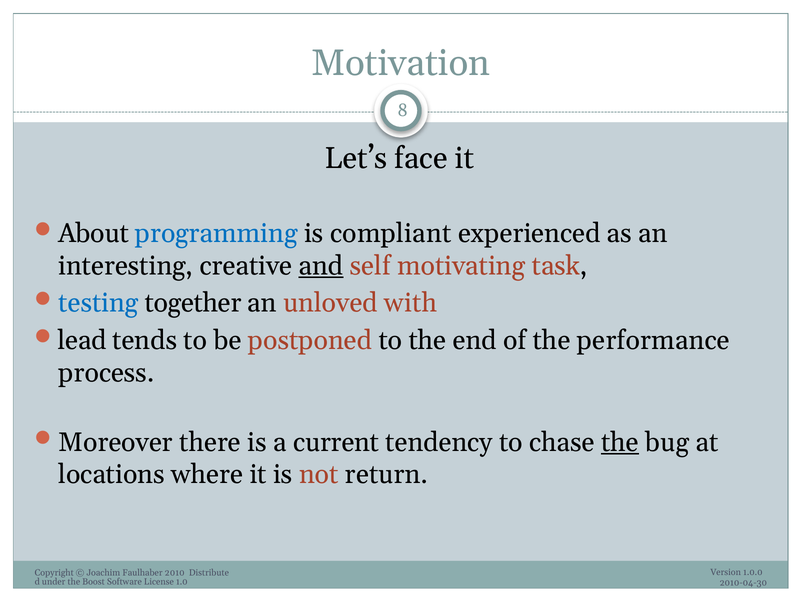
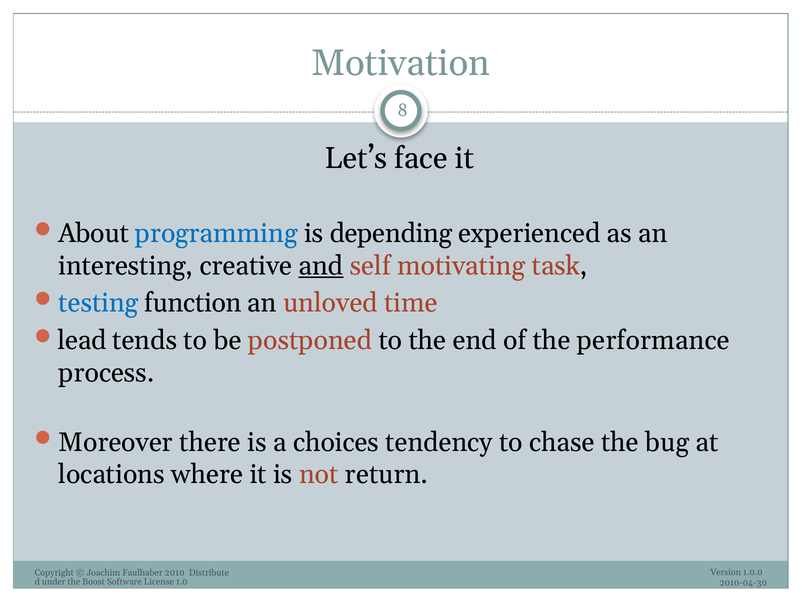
compliant: compliant -> depending (391, 233)
together: together -> function (193, 303)
with: with -> time (411, 303)
current: current -> choices (336, 442)
the underline: present -> none (620, 442)
